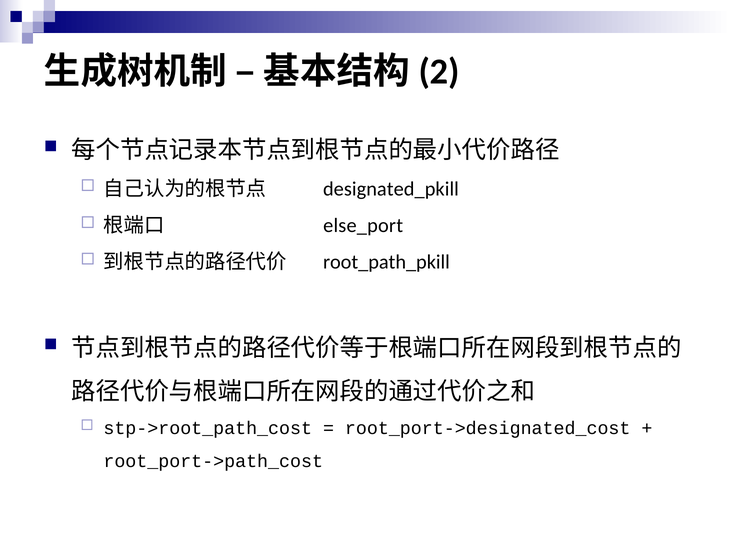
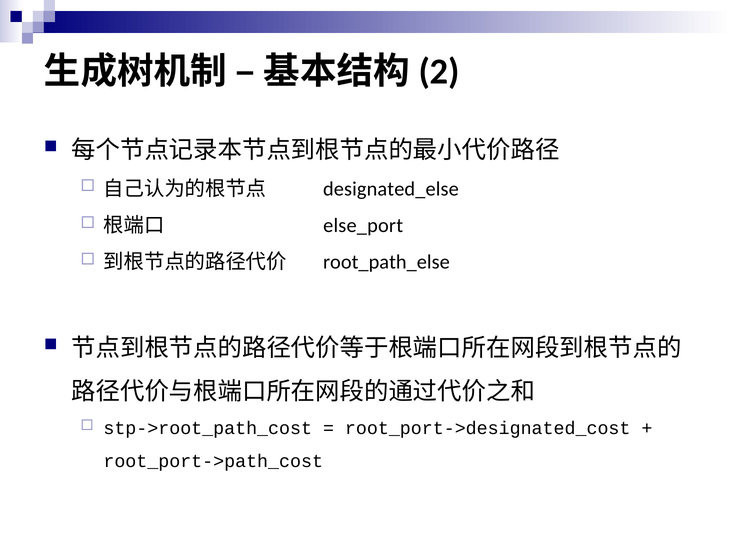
designated_pkill: designated_pkill -> designated_else (391, 189)
root_path_pkill: root_path_pkill -> root_path_else (386, 262)
